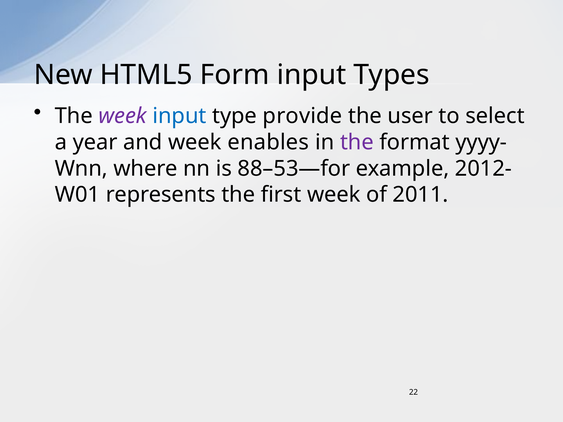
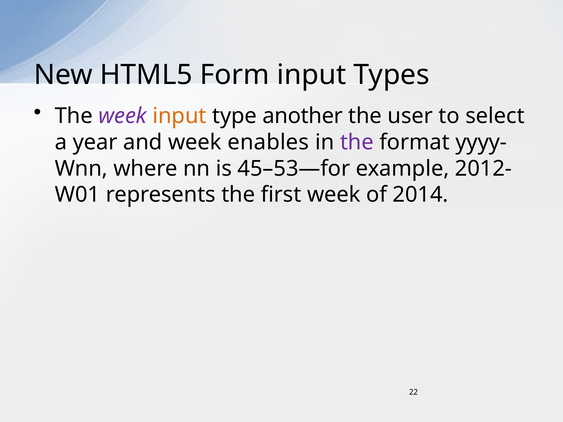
input colour: blue -> orange (180, 116)
provide: provide -> another (303, 116)
88–53—for: 88–53—for -> 45–53—for (294, 169)
2011: 2011 -> 2014 (421, 195)
